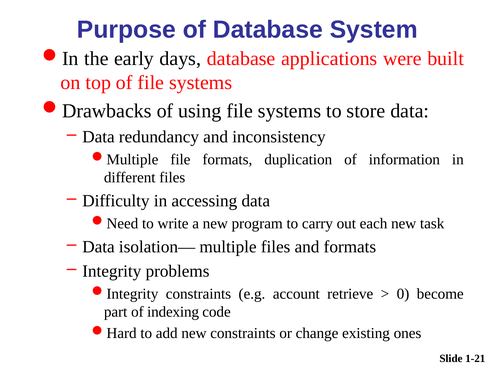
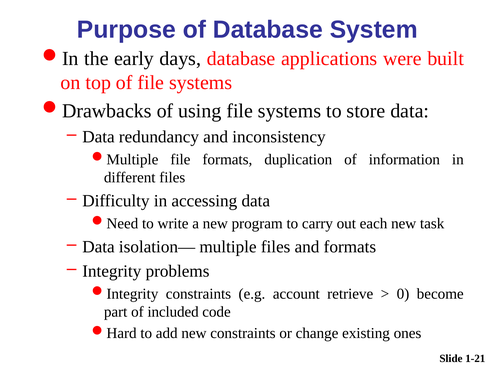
indexing: indexing -> included (173, 312)
